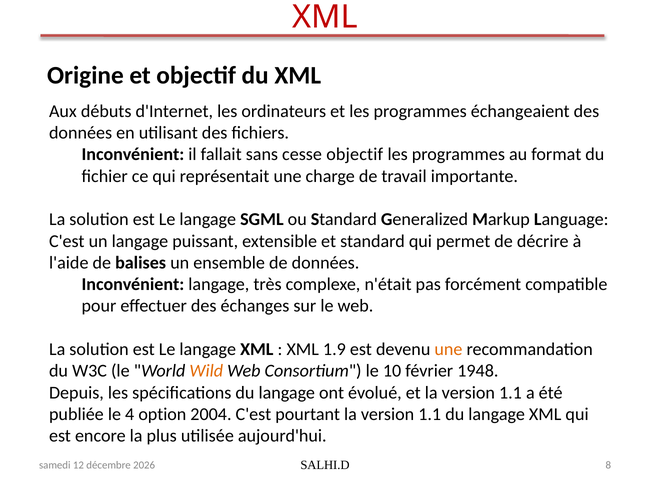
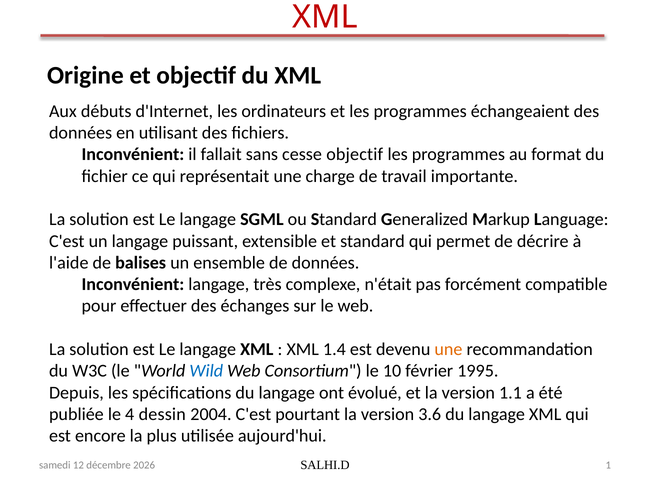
1.9: 1.9 -> 1.4 (334, 350)
Wild colour: orange -> blue (206, 371)
1948: 1948 -> 1995 (478, 371)
option: option -> dessin (162, 415)
pourtant la version 1.1: 1.1 -> 3.6 (430, 415)
8: 8 -> 1 (608, 465)
